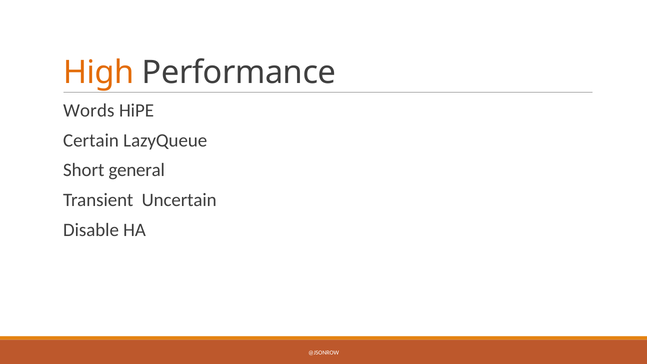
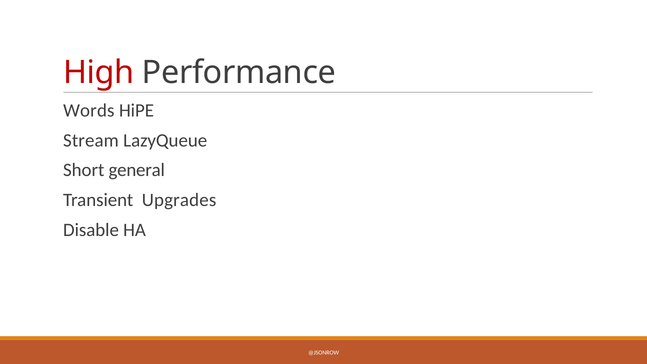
High colour: orange -> red (99, 73)
Certain: Certain -> Stream (91, 140)
Uncertain: Uncertain -> Upgrades (179, 200)
